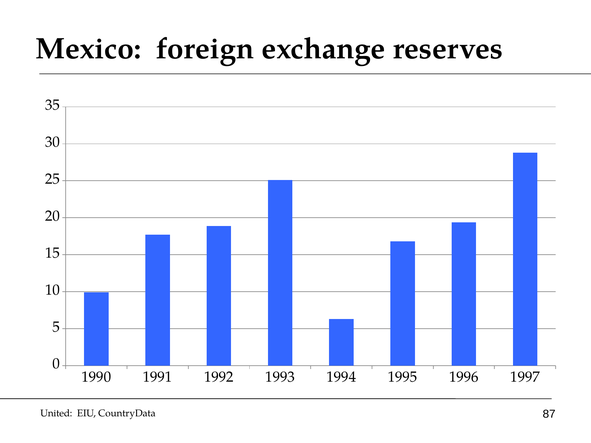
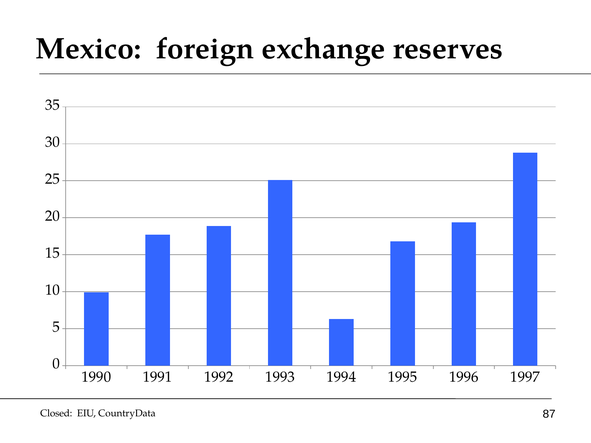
United: United -> Closed (56, 413)
